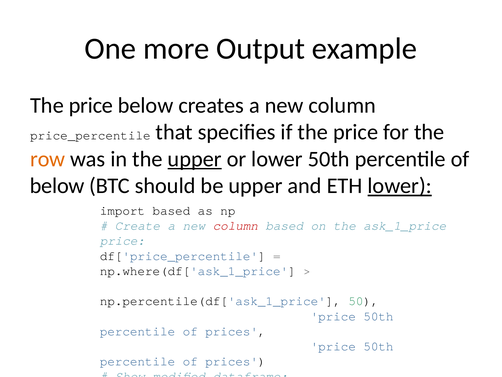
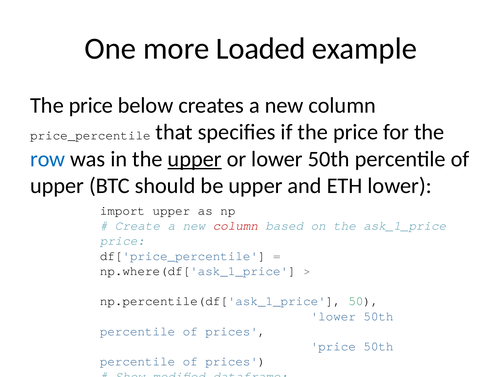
Output: Output -> Loaded (261, 49)
row colour: orange -> blue (48, 159)
below: below -> upper (57, 186)
lower underline: present -> none (400, 186)
import based: based -> upper (171, 210)
price: price -> lower (333, 316)
